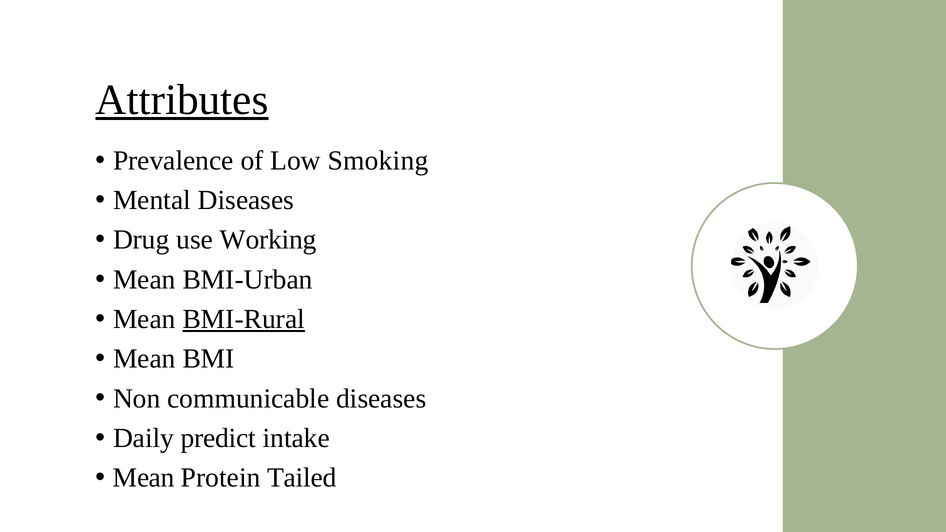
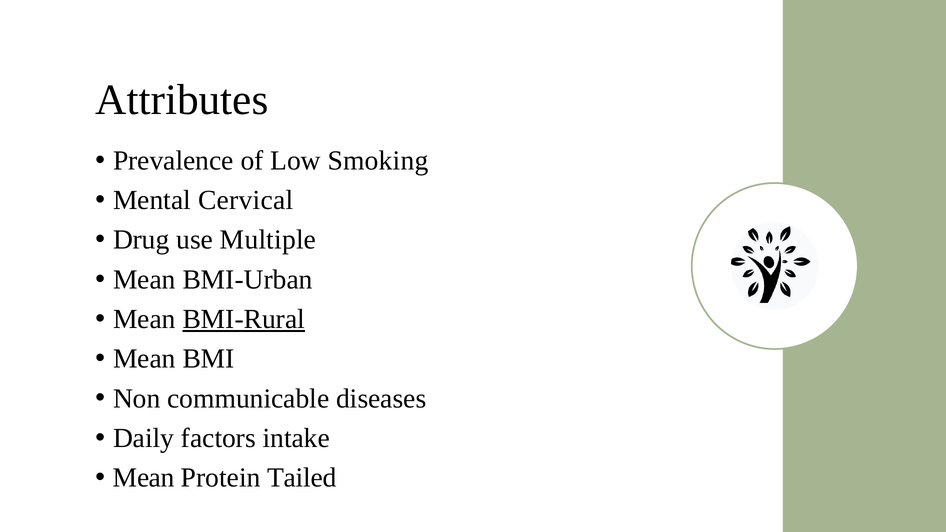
Attributes underline: present -> none (182, 100)
Mental Diseases: Diseases -> Cervical (246, 200)
Working: Working -> Multiple (268, 240)
predict: predict -> factors (218, 438)
